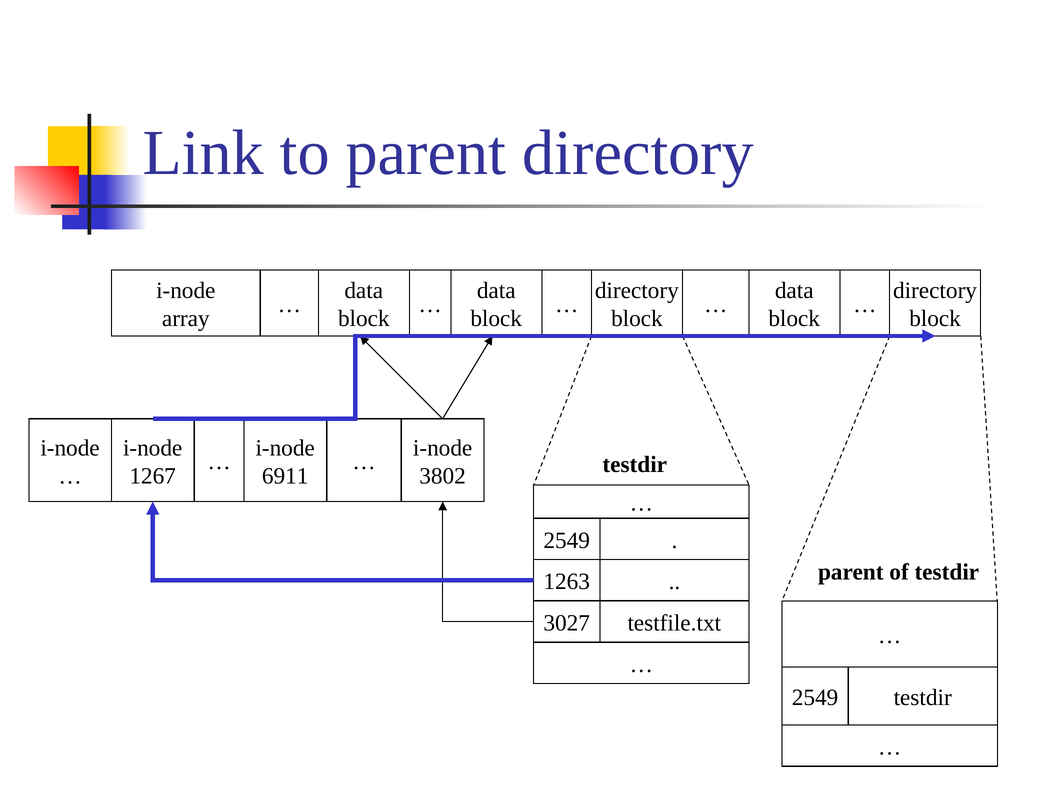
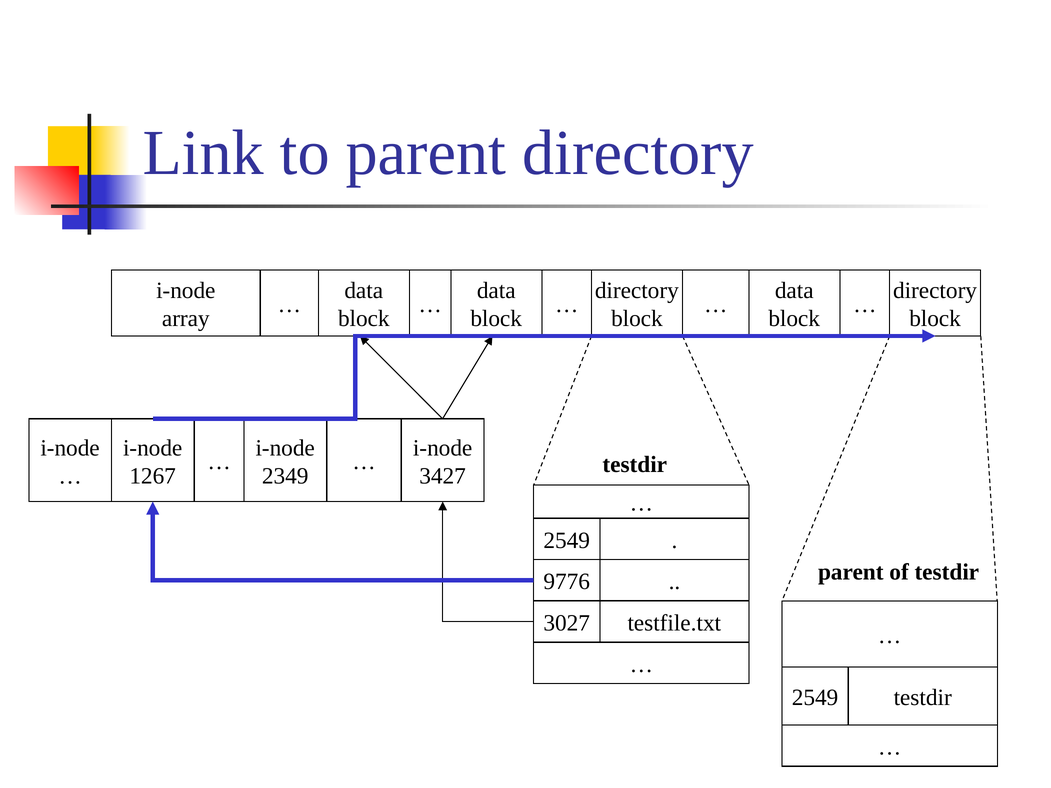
6911: 6911 -> 2349 (285, 476)
3802: 3802 -> 3427 (443, 476)
1263: 1263 -> 9776 (567, 582)
